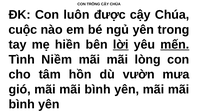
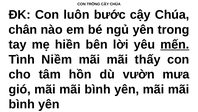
được: được -> bước (110, 15)
cuộc: cuộc -> chân (23, 29)
lời underline: present -> none (121, 44)
lòng: lòng -> thấy (148, 59)
